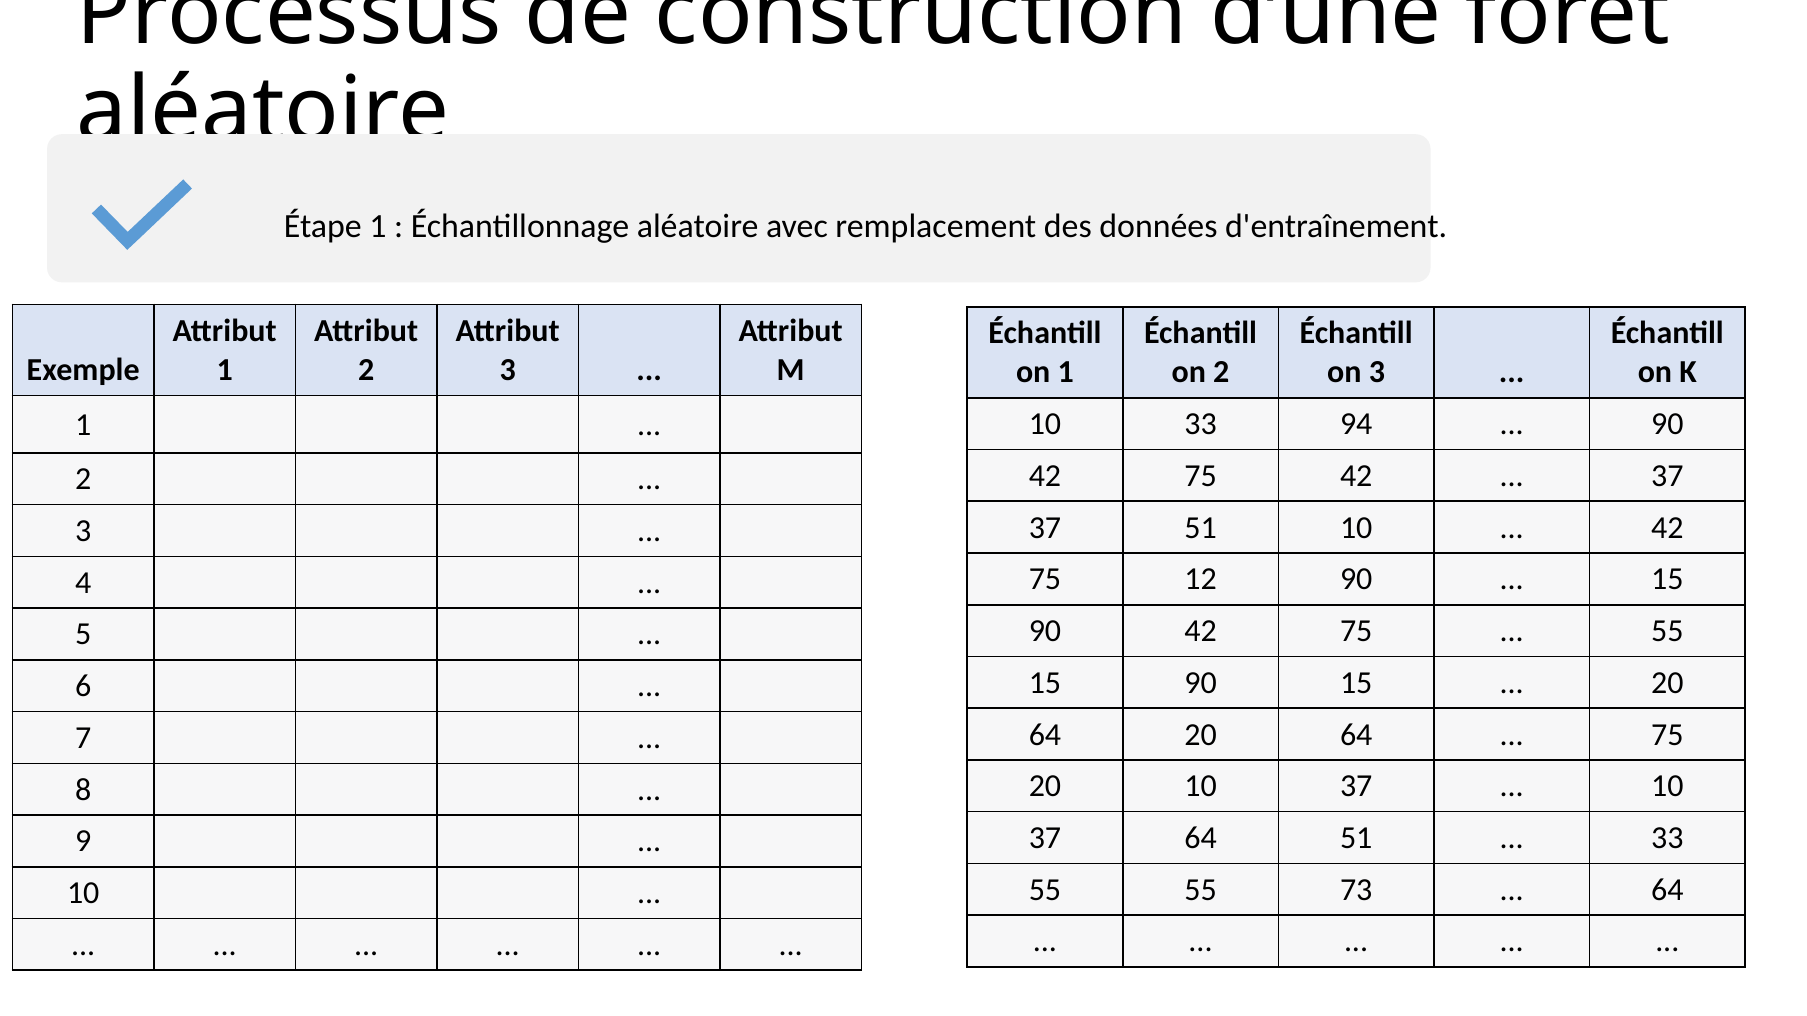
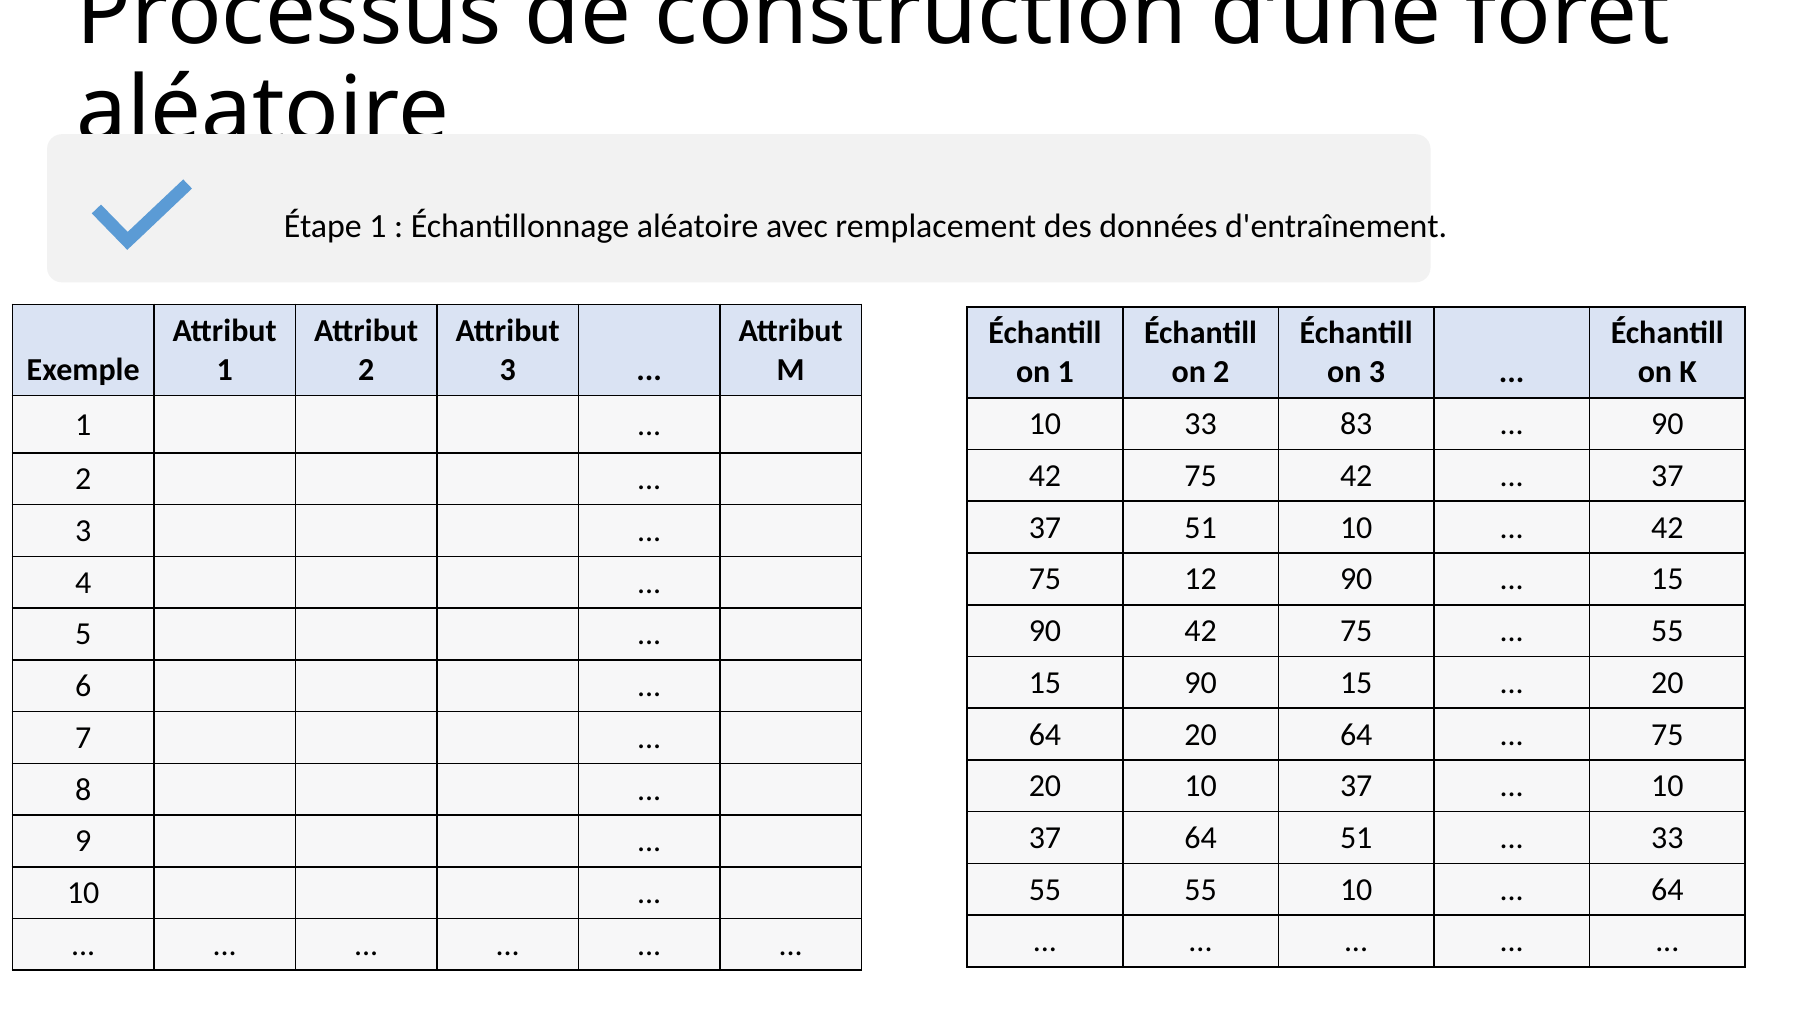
94: 94 -> 83 (1356, 424)
55 73: 73 -> 10 (1356, 890)
